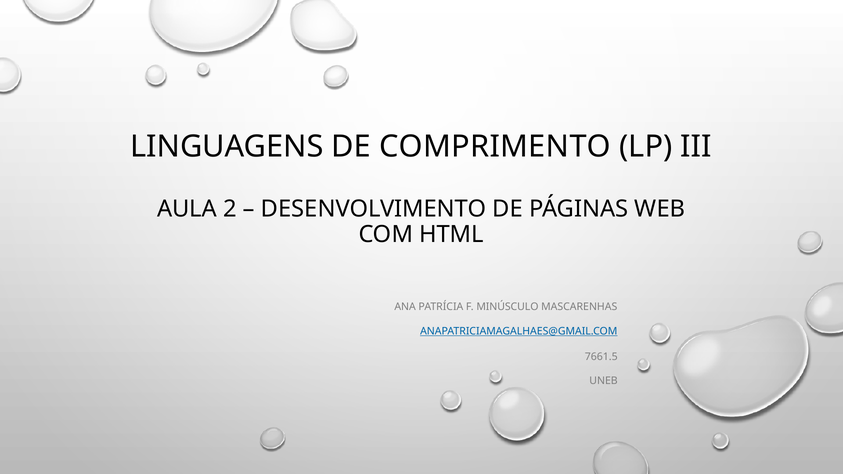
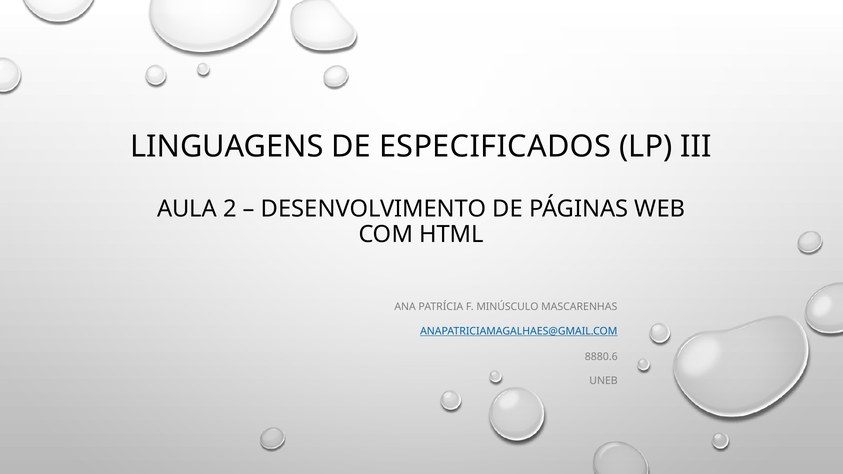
COMPRIMENTO: COMPRIMENTO -> ESPECIFICADOS (495, 146)
7661.5: 7661.5 -> 8880.6 (601, 357)
